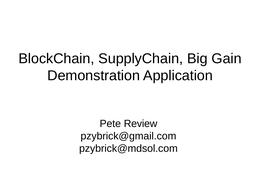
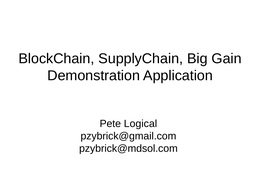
Review: Review -> Logical (140, 123)
